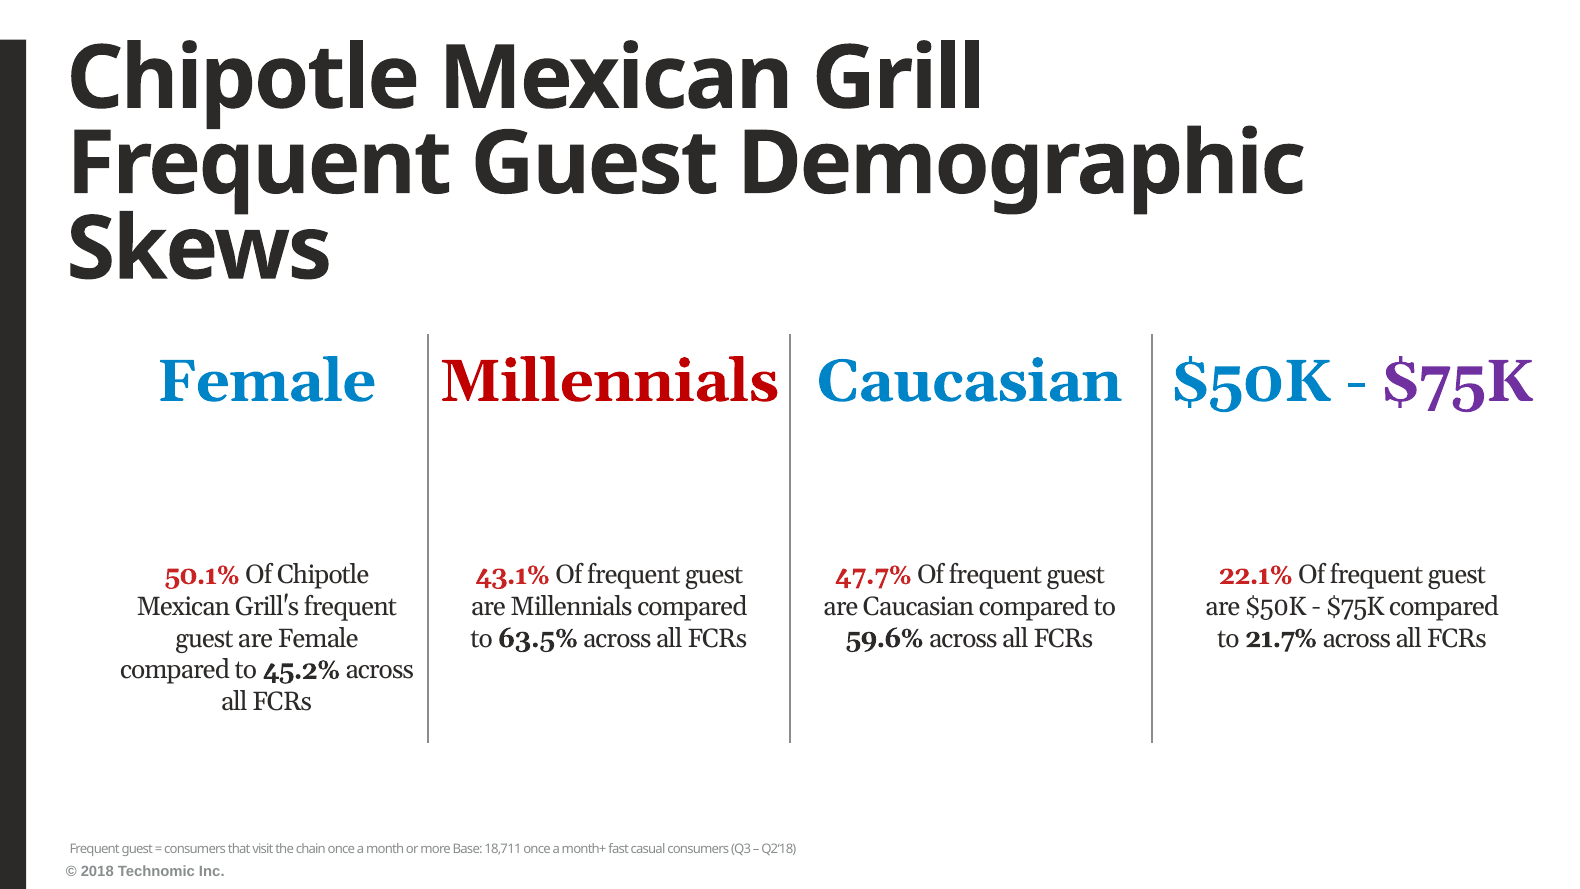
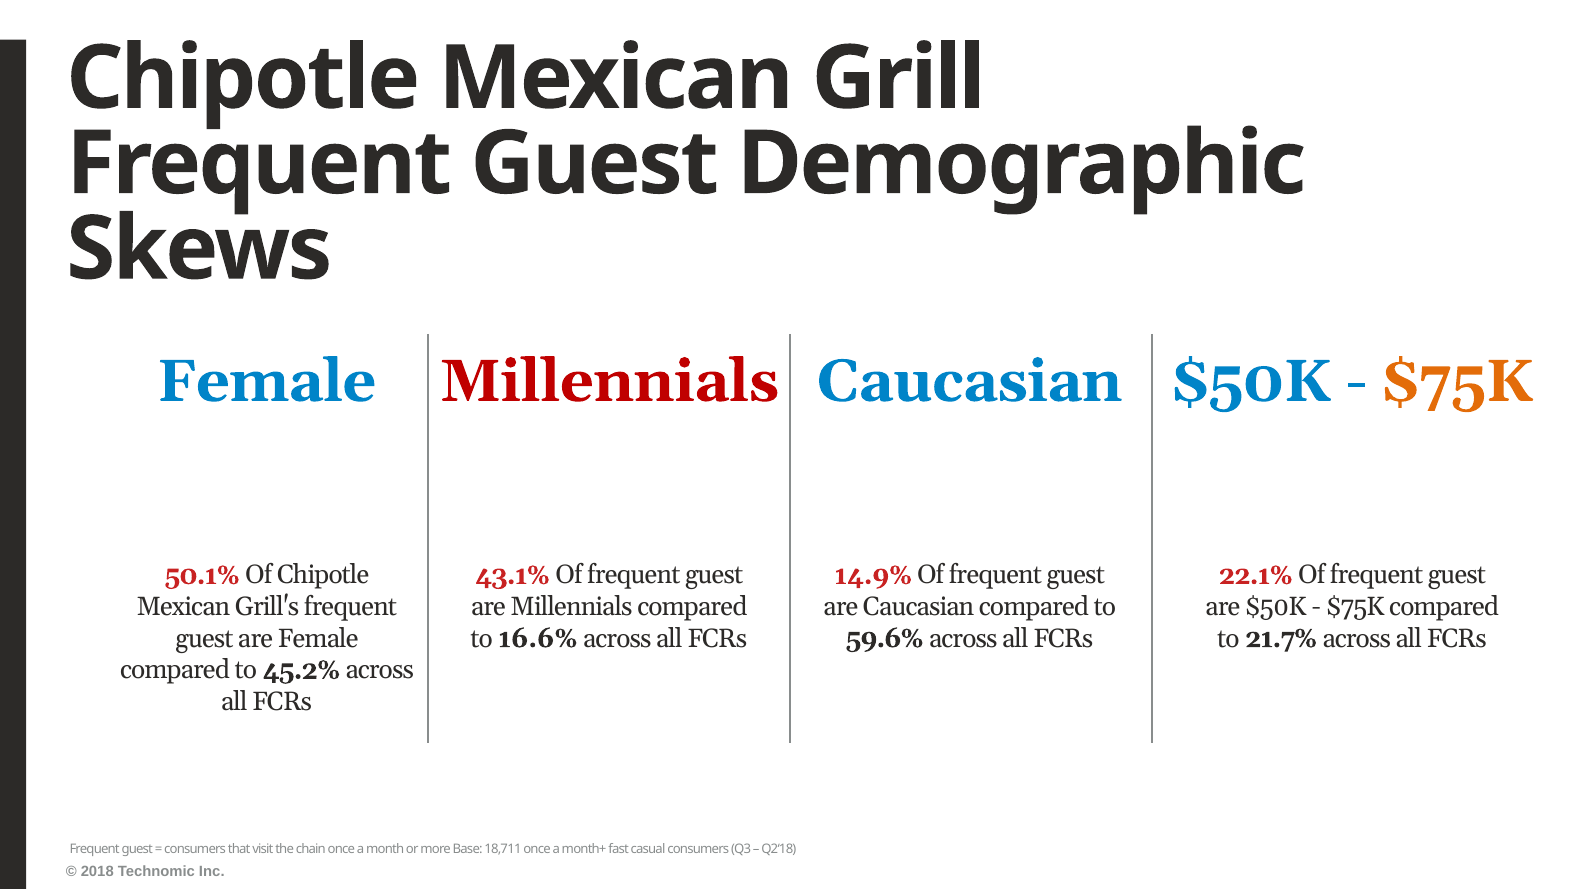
$75K colour: purple -> orange (1458, 381)
47.7%: 47.7% -> 14.9% (873, 575)
63.5%: 63.5% -> 16.6% (538, 638)
